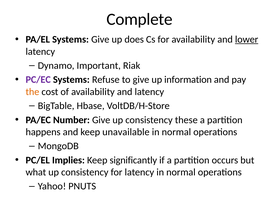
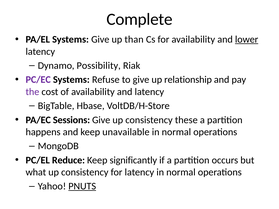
does: does -> than (134, 40)
Important: Important -> Possibility (99, 66)
information: information -> relationship (188, 80)
the colour: orange -> purple (32, 92)
Number: Number -> Sessions (71, 120)
Implies: Implies -> Reduce (68, 160)
PNUTS underline: none -> present (82, 186)
